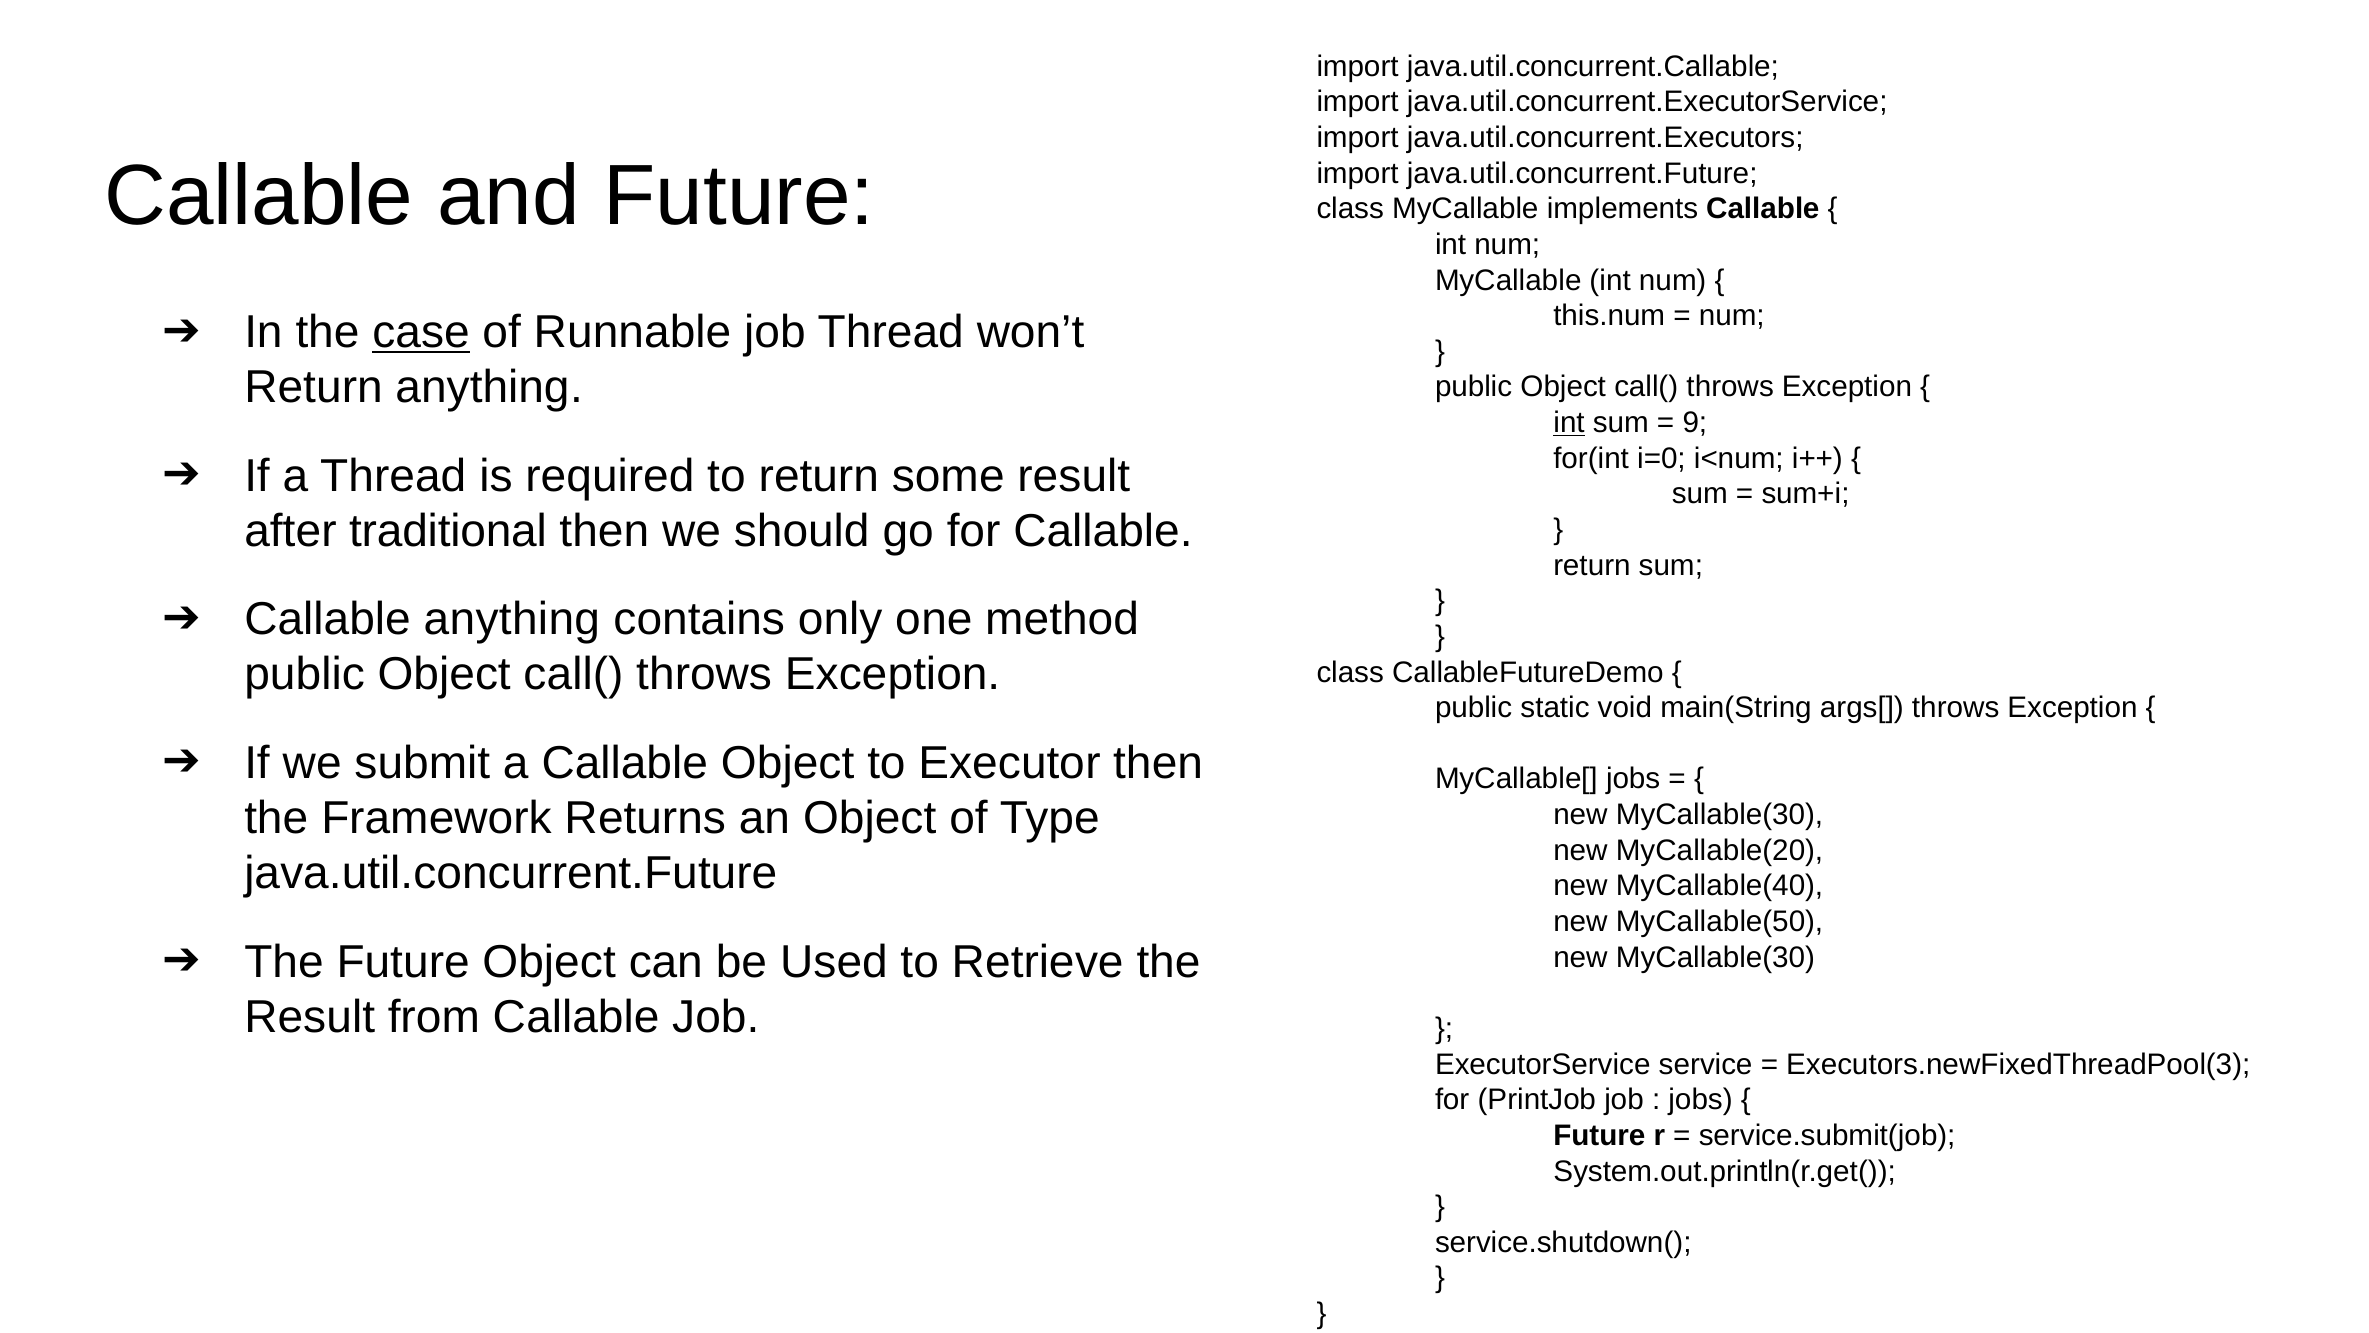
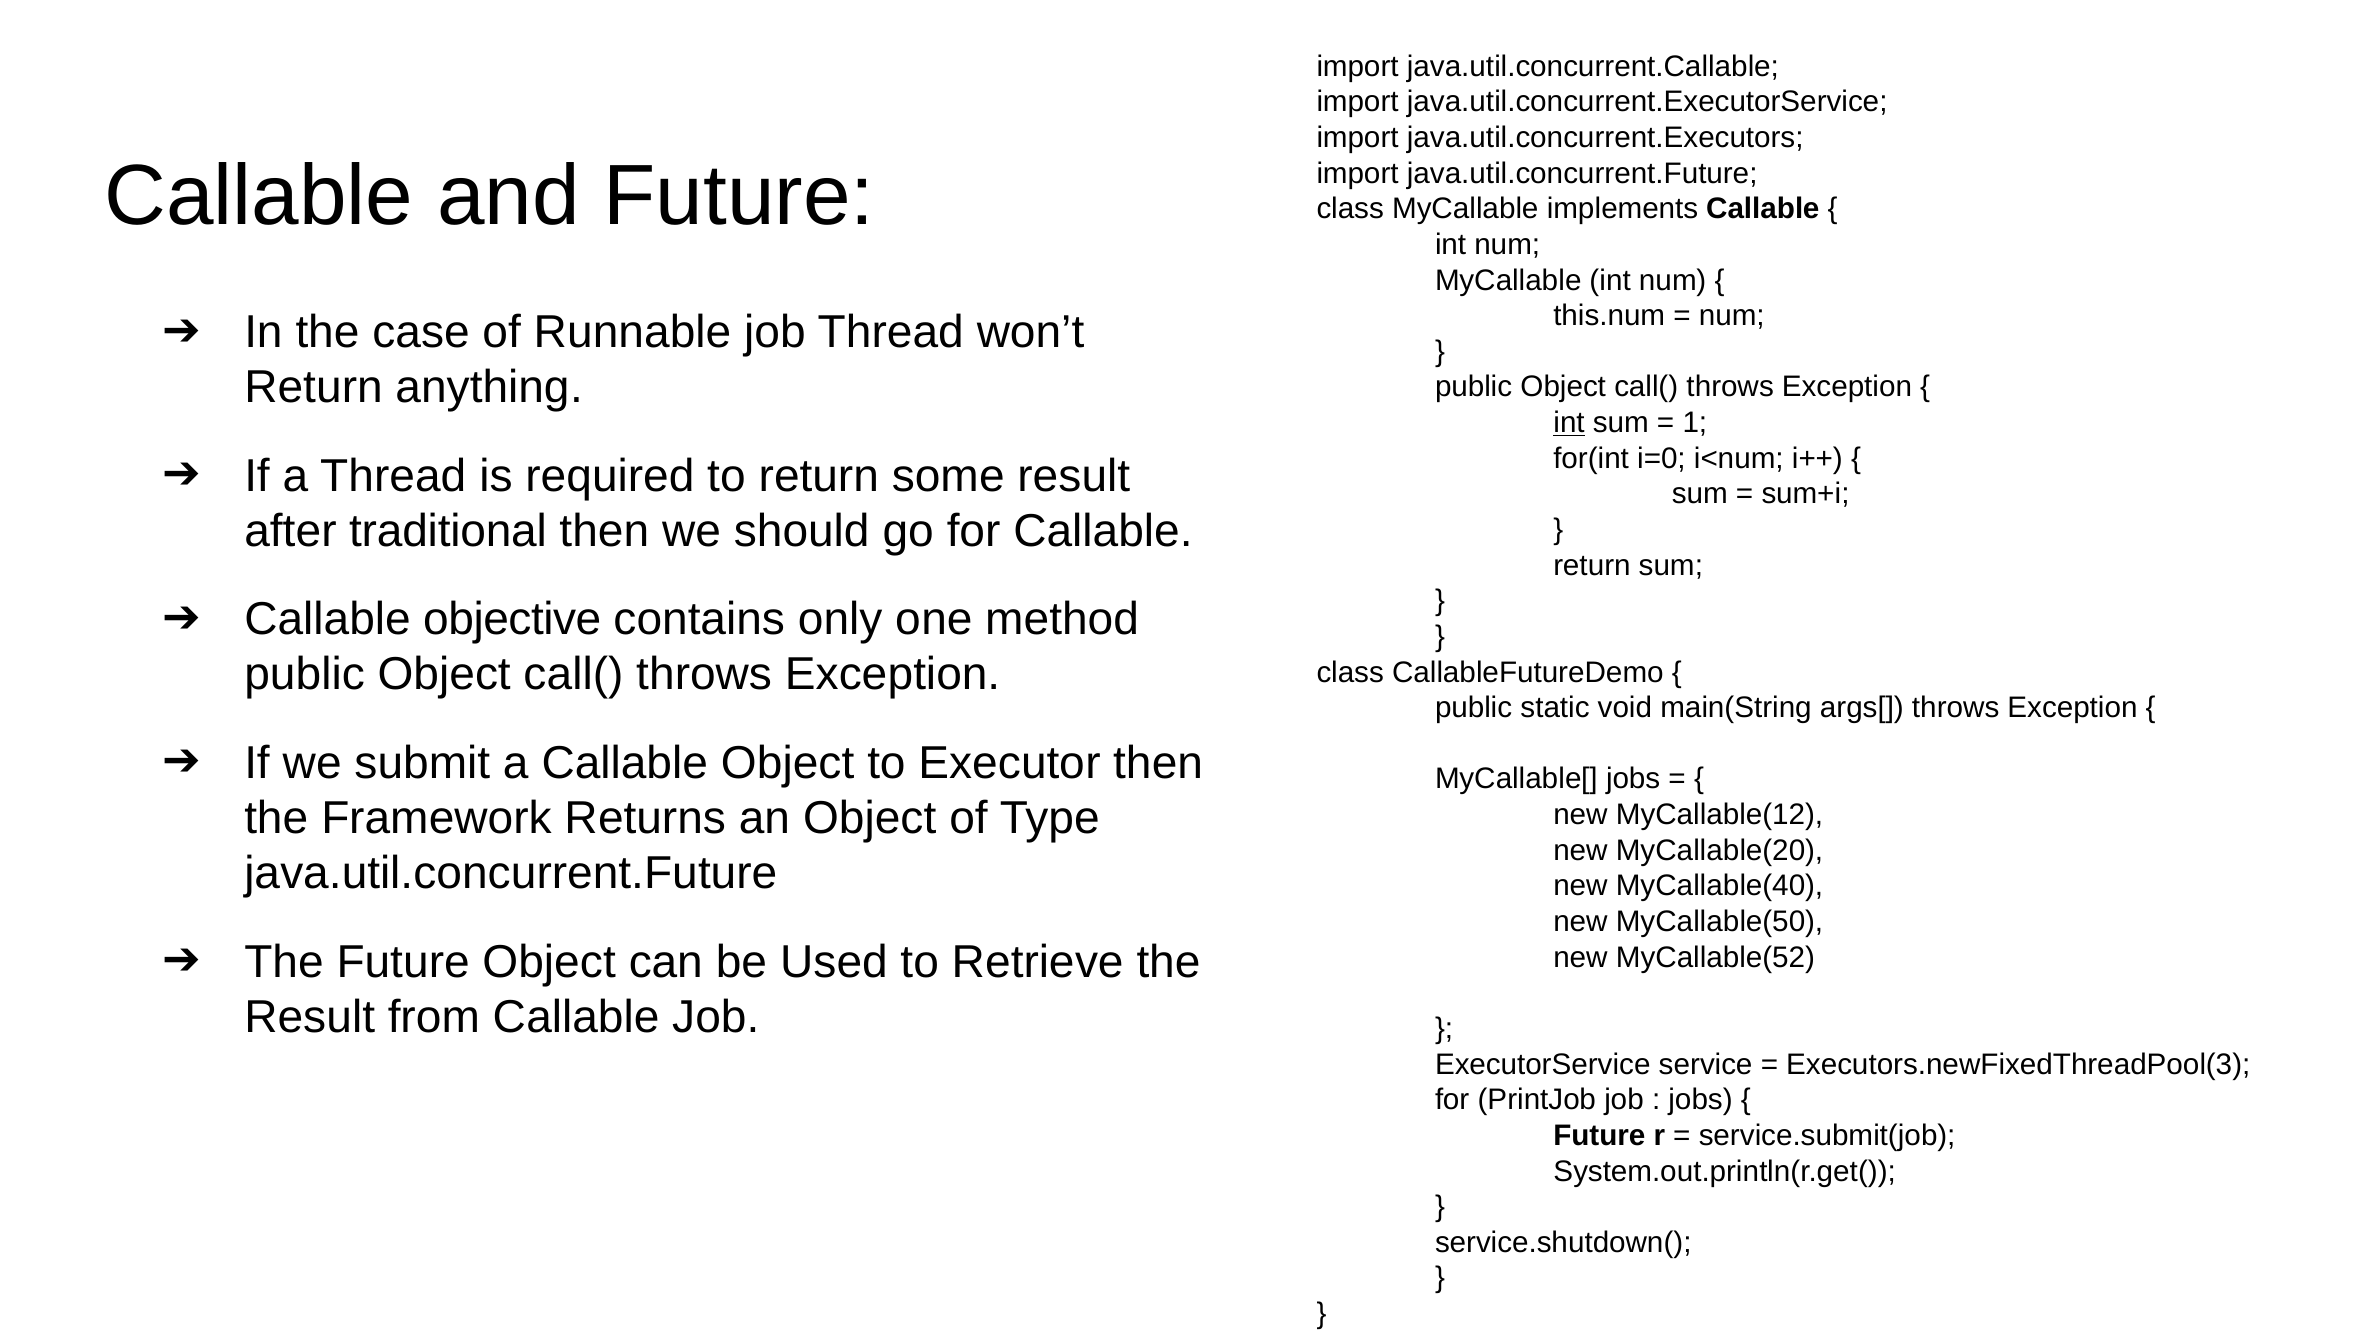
case underline: present -> none (421, 332)
9: 9 -> 1 (1695, 423)
Callable anything: anything -> objective (512, 619)
MyCallable(30: MyCallable(30 -> MyCallable(12 (1720, 815)
MyCallable(30: MyCallable(30 -> MyCallable(52 (1715, 957)
